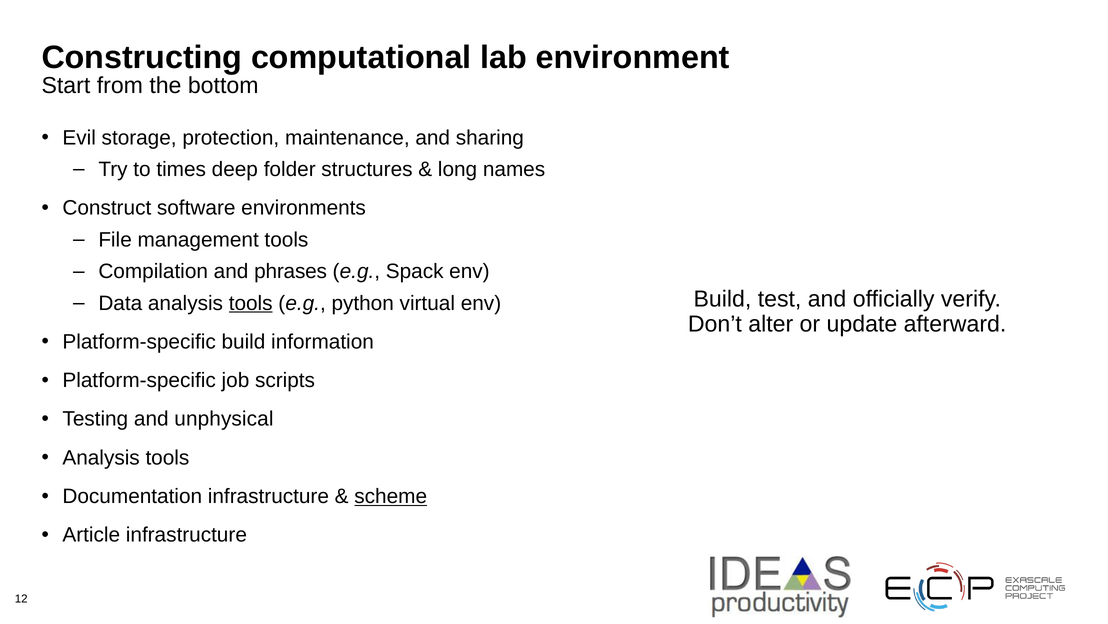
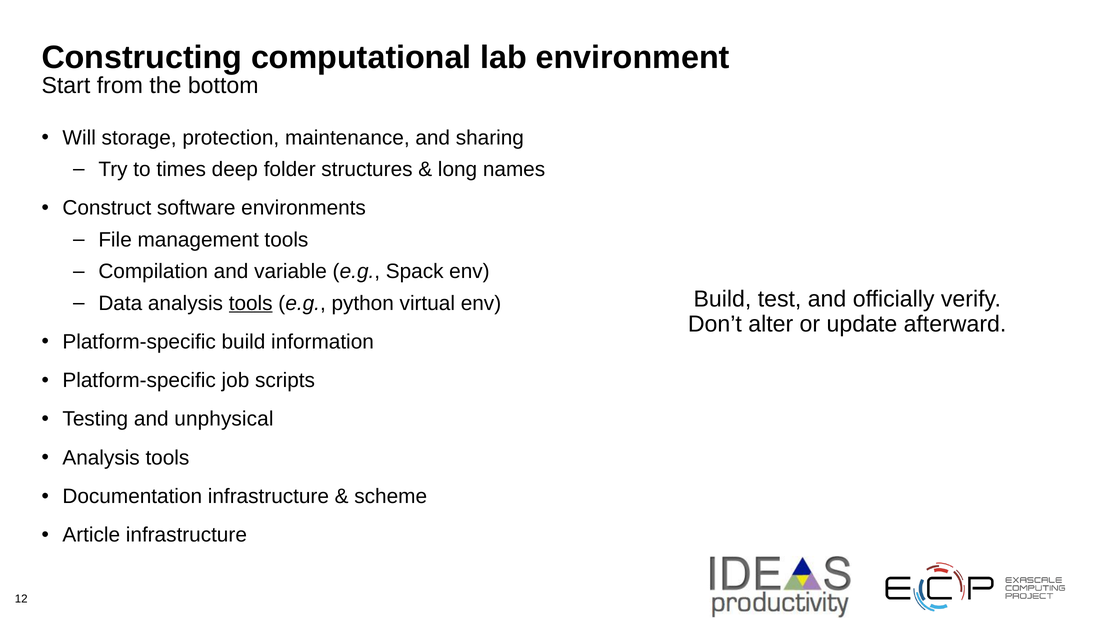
Evil: Evil -> Will (79, 138)
phrases: phrases -> variable (290, 271)
scheme underline: present -> none (391, 496)
